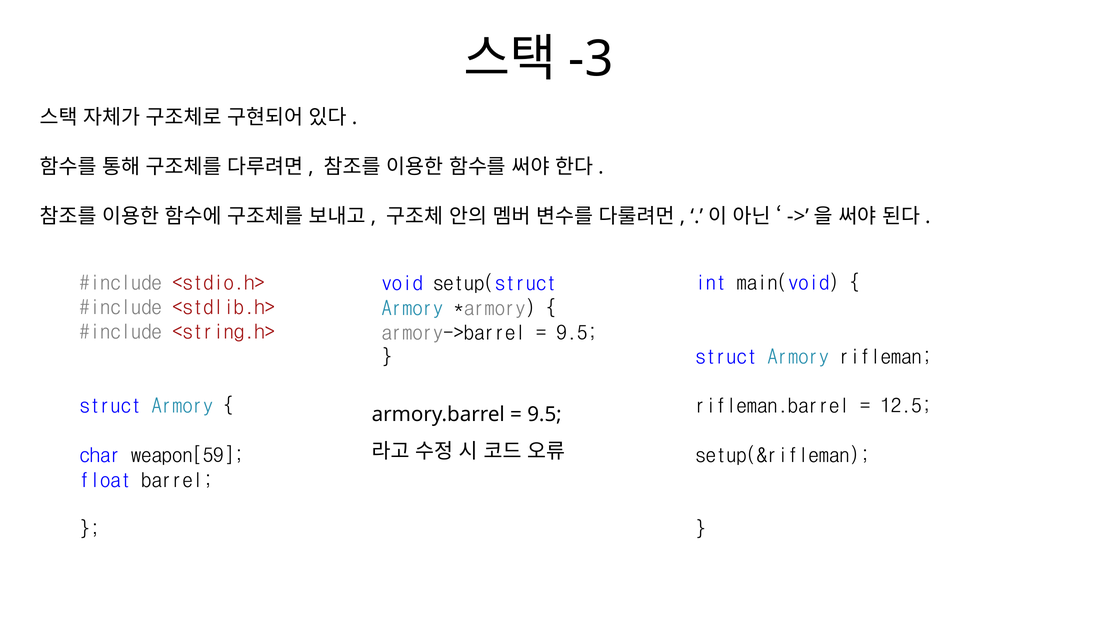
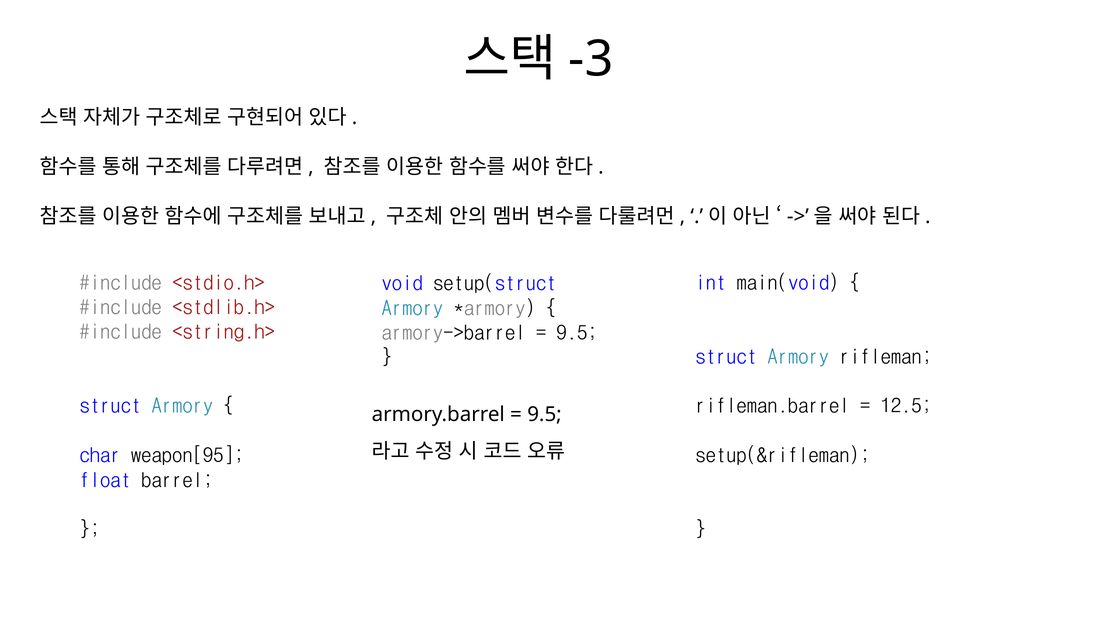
weapon[59: weapon[59 -> weapon[95 (188, 456)
